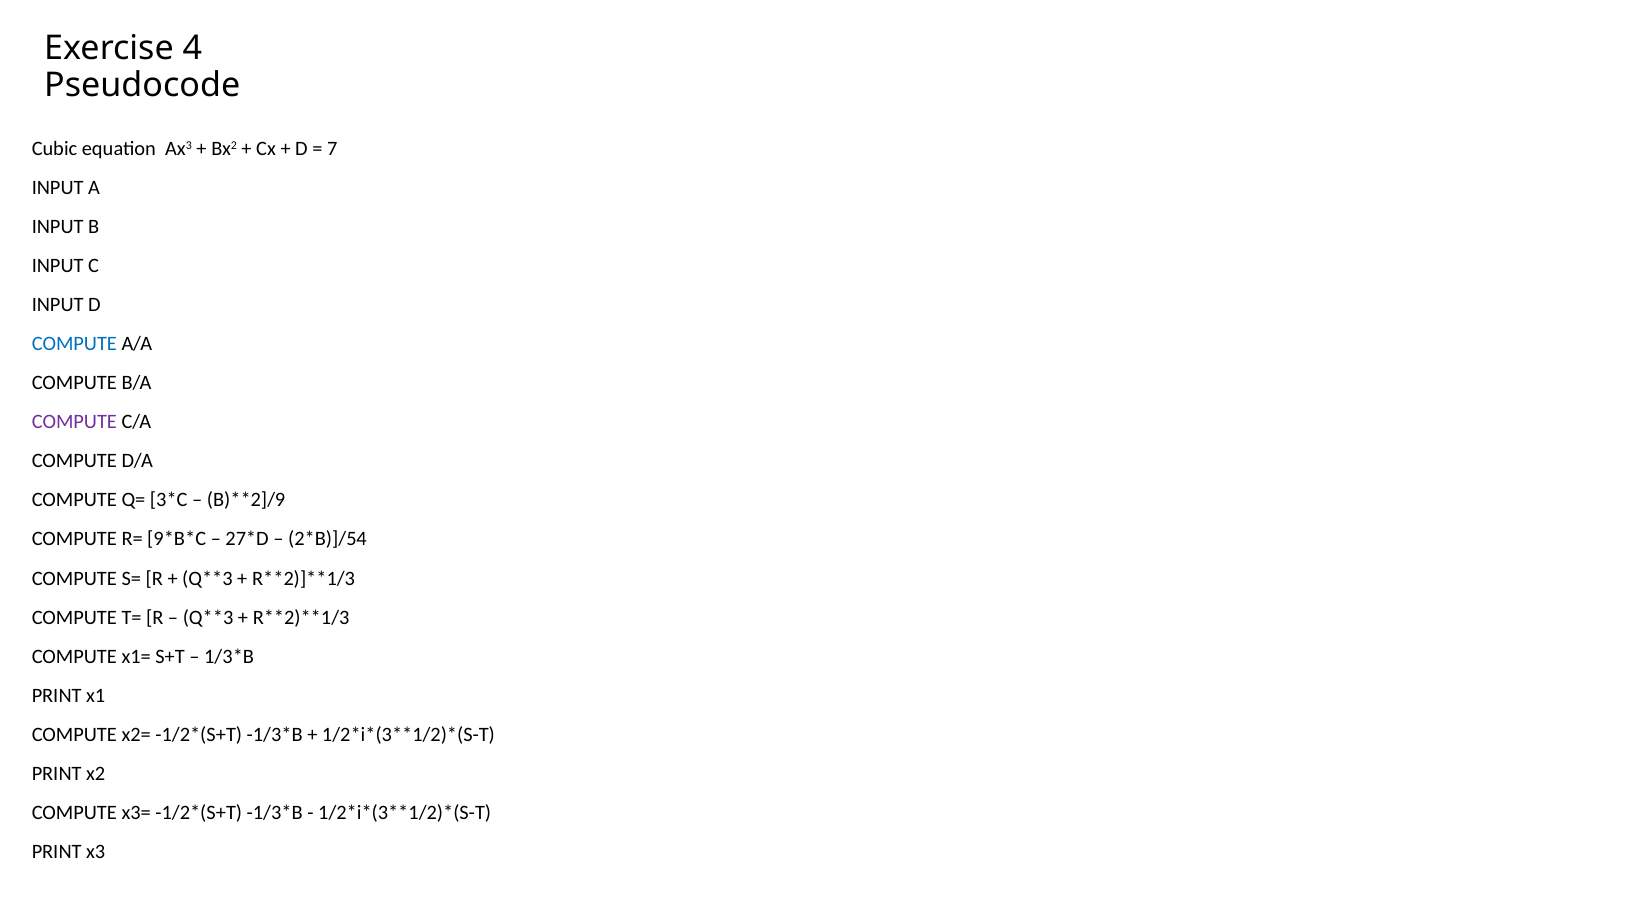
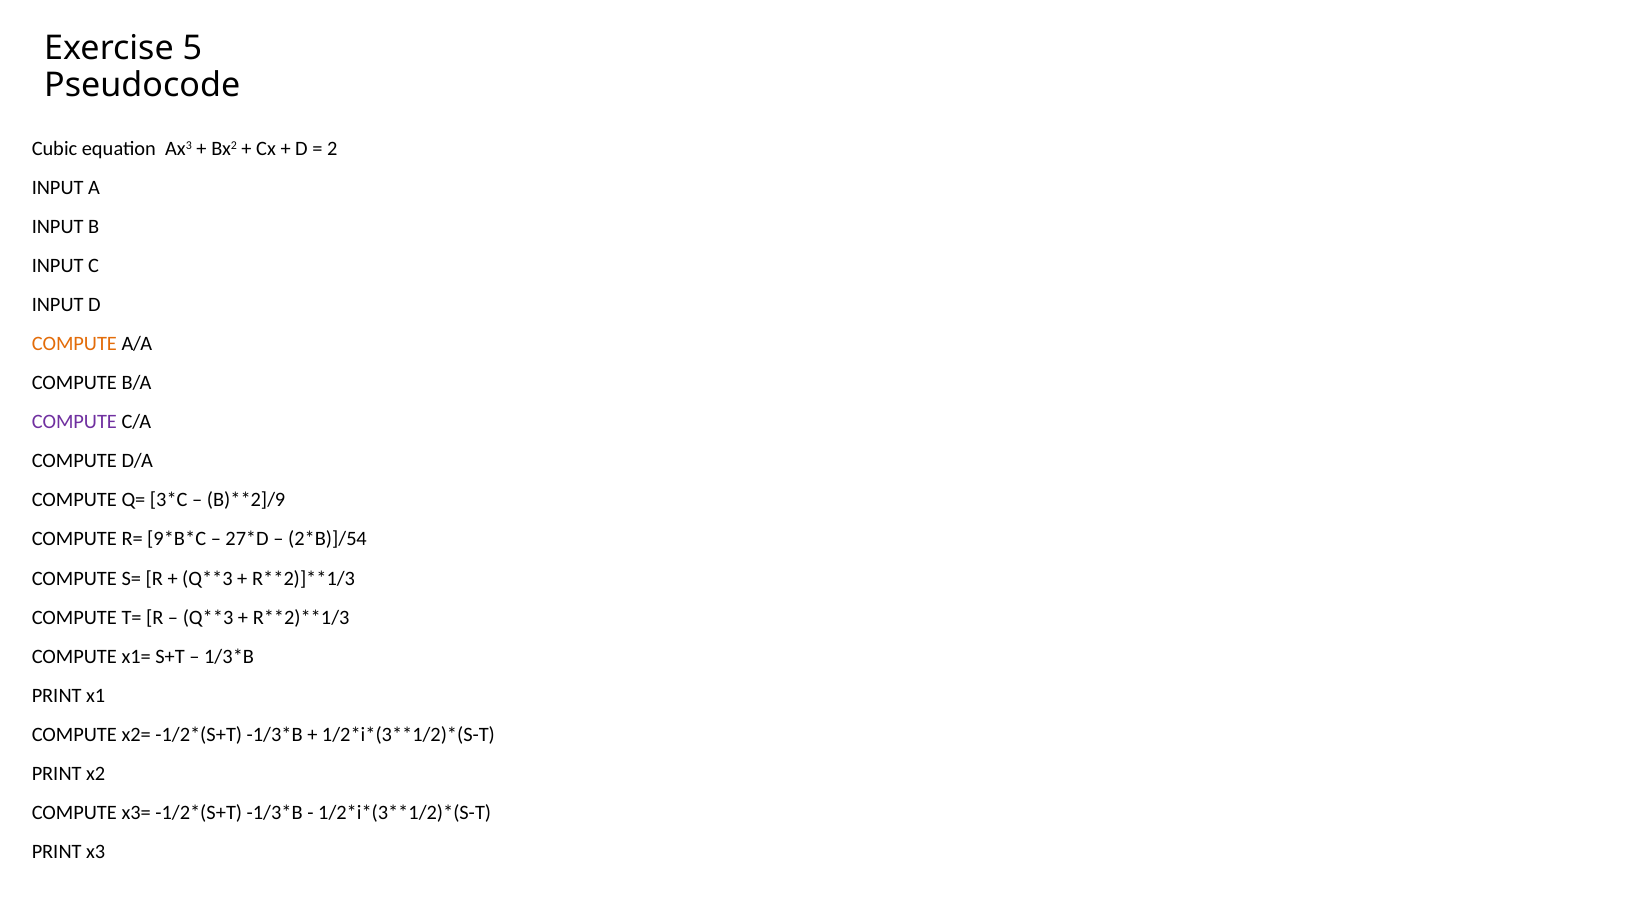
4: 4 -> 5 (192, 48)
7: 7 -> 2 (332, 148)
COMPUTE colour: blue -> orange (74, 344)
